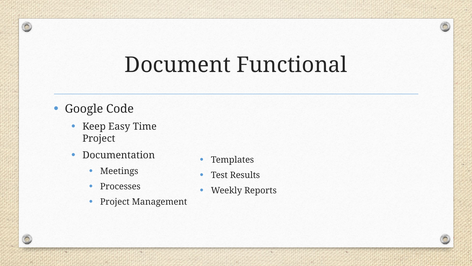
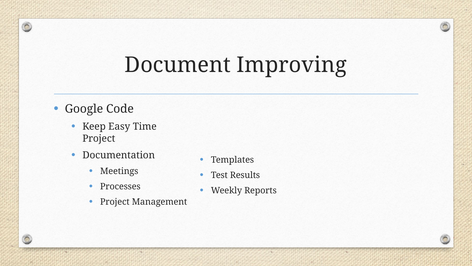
Functional: Functional -> Improving (292, 65)
